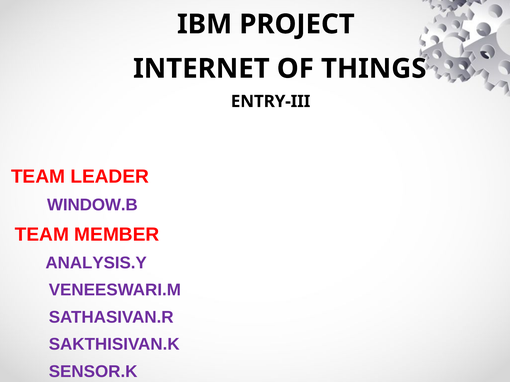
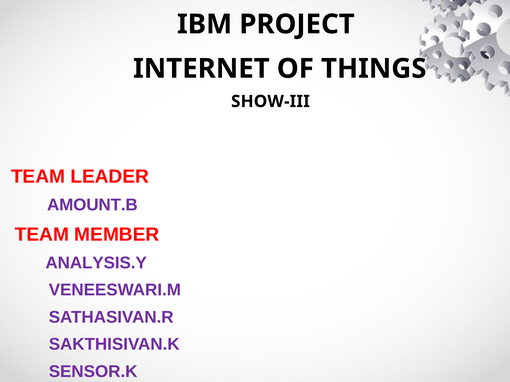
ENTRY-III: ENTRY-III -> SHOW-III (270, 102)
WINDOW.B: WINDOW.B -> AMOUNT.B (92, 205)
